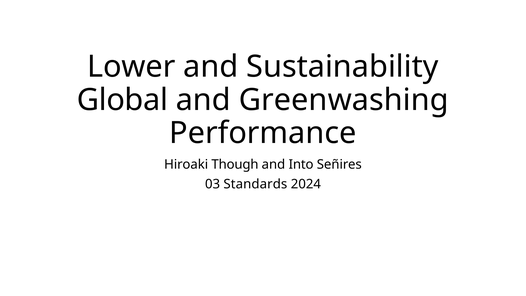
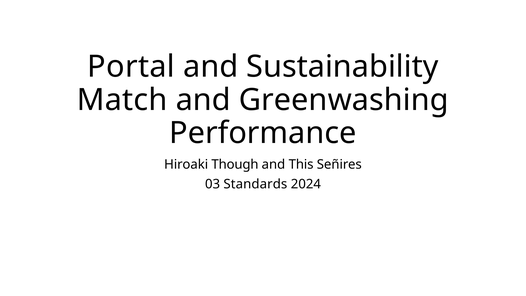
Lower: Lower -> Portal (131, 67)
Global: Global -> Match (122, 100)
Into: Into -> This (301, 164)
